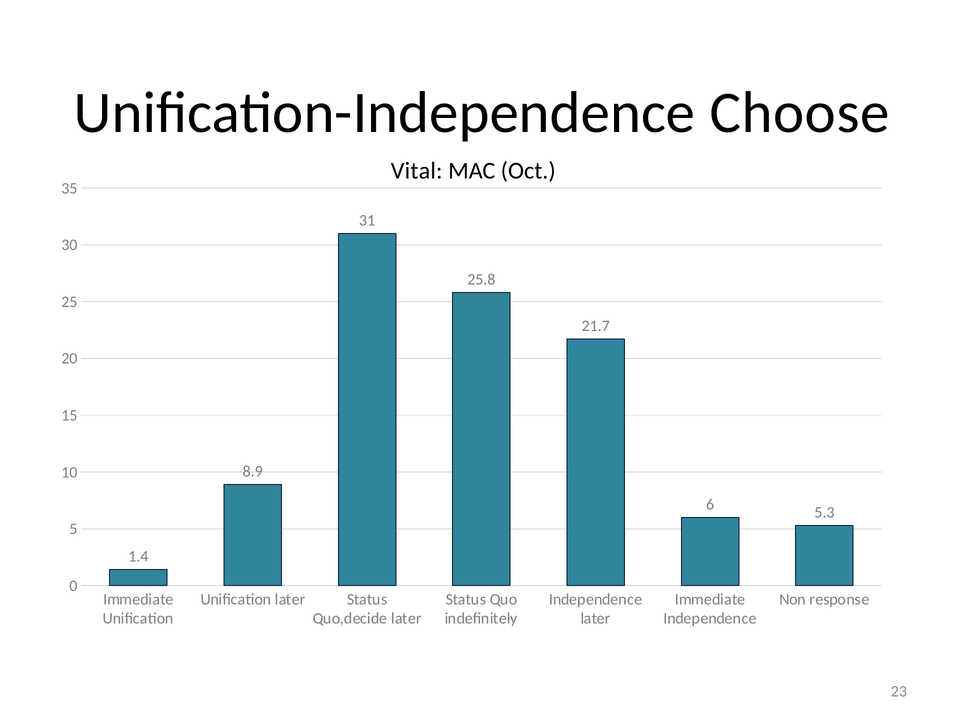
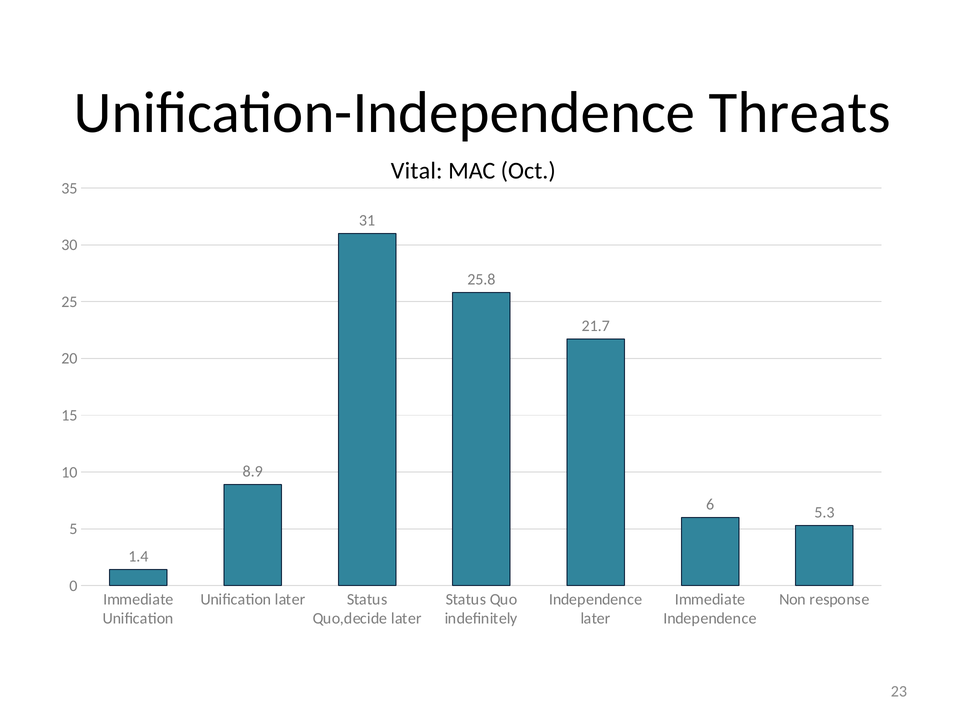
Choose: Choose -> Threats (800, 113)
